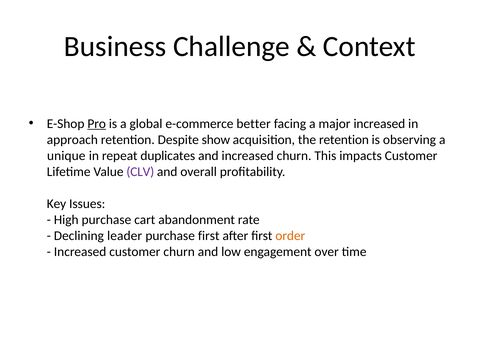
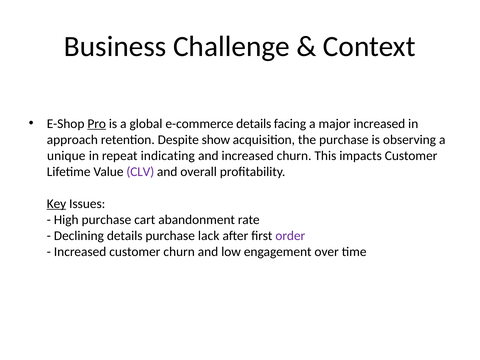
e-commerce better: better -> details (254, 124)
the retention: retention -> purchase (344, 140)
duplicates: duplicates -> indicating (168, 156)
Key underline: none -> present (56, 204)
Declining leader: leader -> details (125, 236)
purchase first: first -> lack (209, 236)
order colour: orange -> purple (290, 236)
